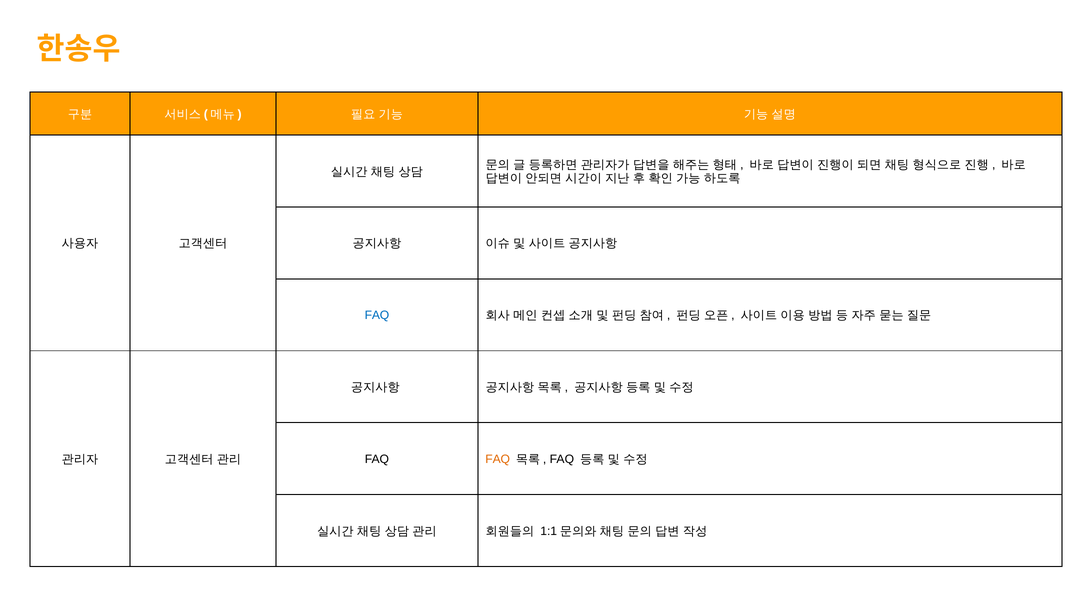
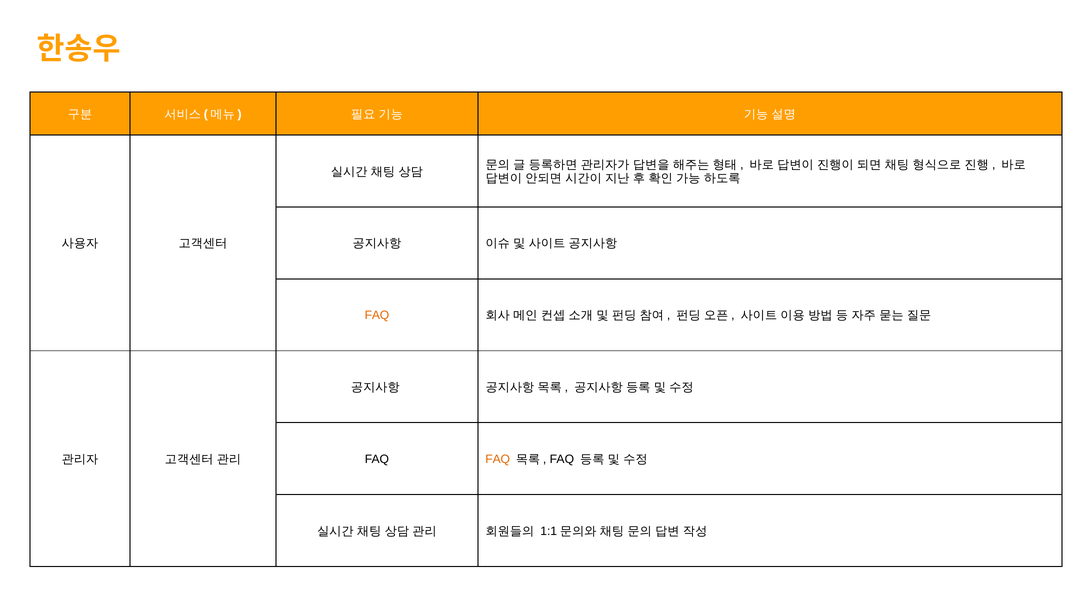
FAQ colour: blue -> orange (377, 315)
